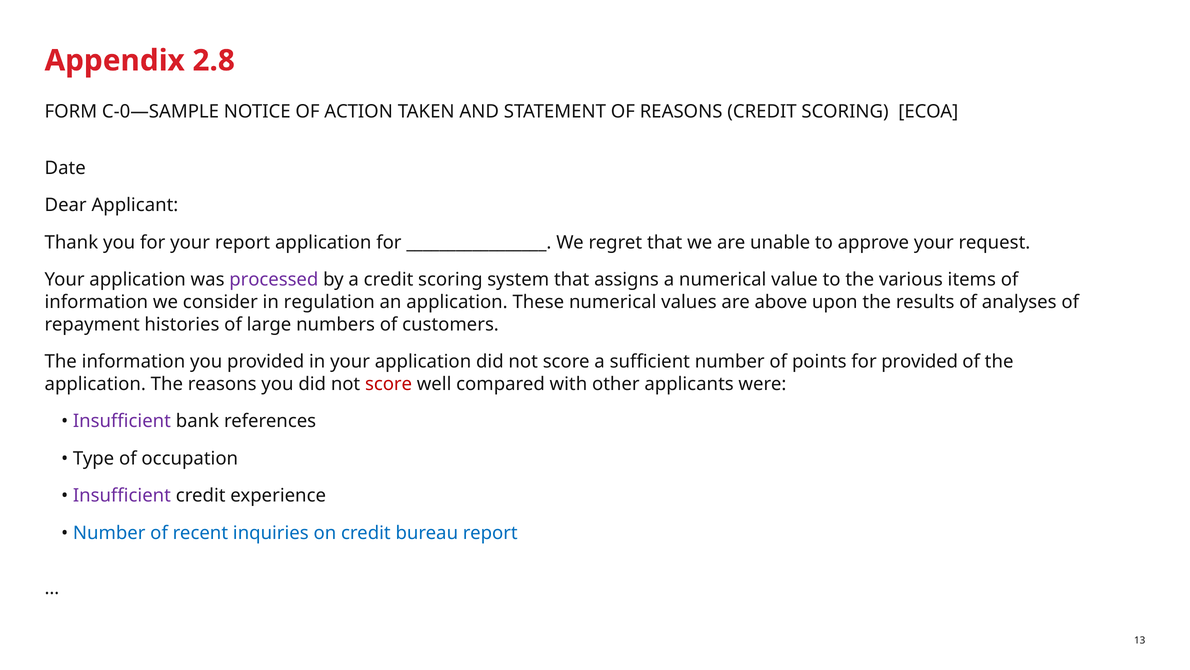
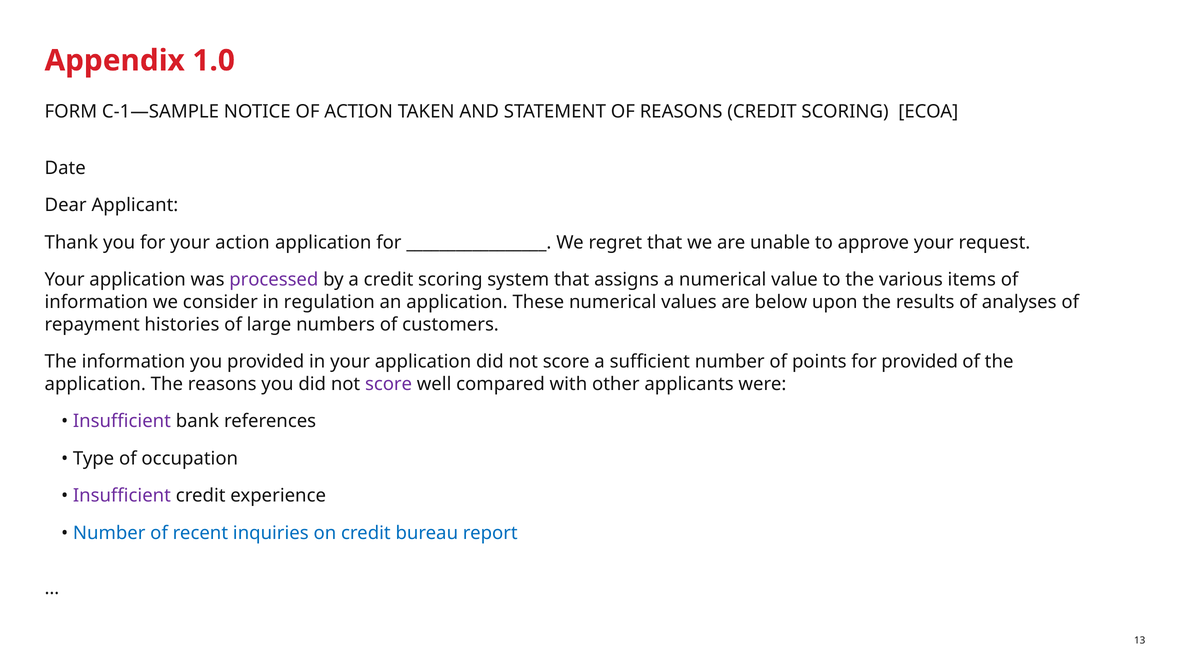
2.8: 2.8 -> 1.0 (214, 61)
C-0—SAMPLE: C-0—SAMPLE -> C-1—SAMPLE (161, 111)
your report: report -> action (242, 242)
above: above -> below (781, 302)
score colour: red -> purple (389, 384)
